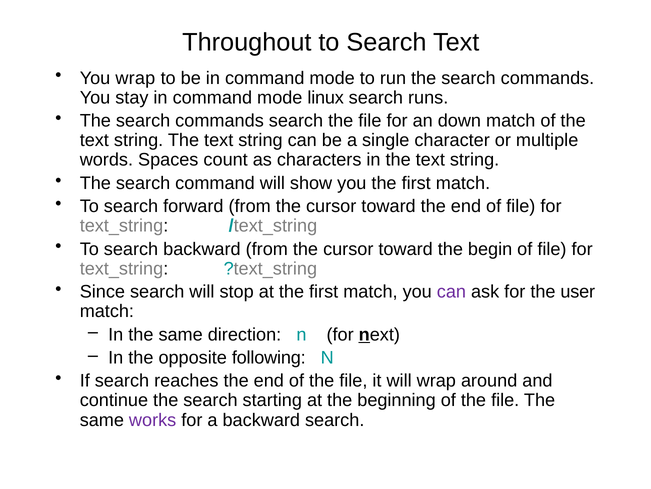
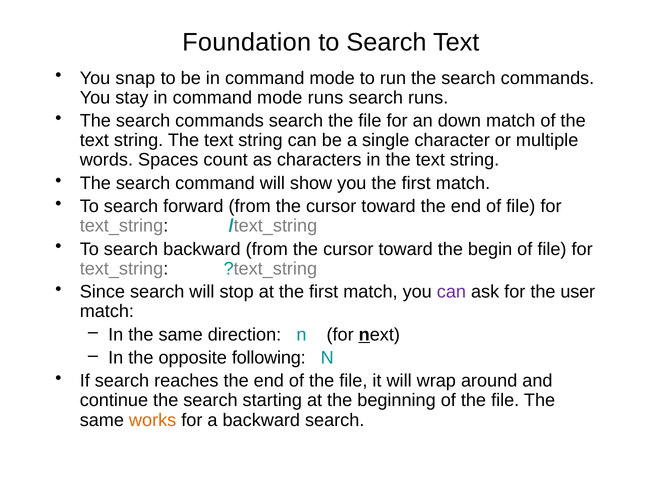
Throughout: Throughout -> Foundation (247, 42)
You wrap: wrap -> snap (135, 78)
mode linux: linux -> runs (326, 98)
works colour: purple -> orange (153, 419)
